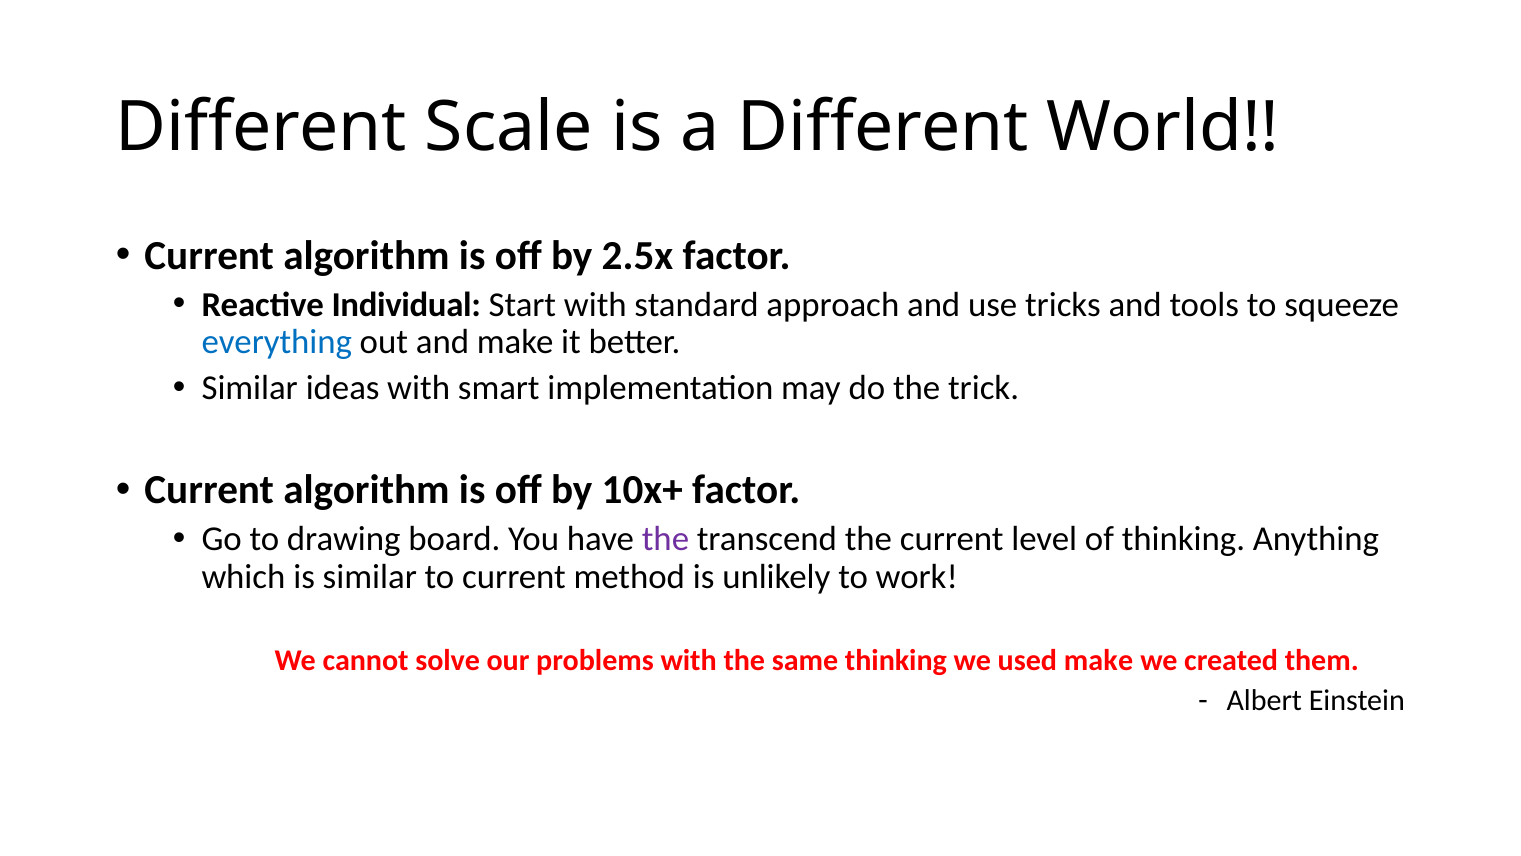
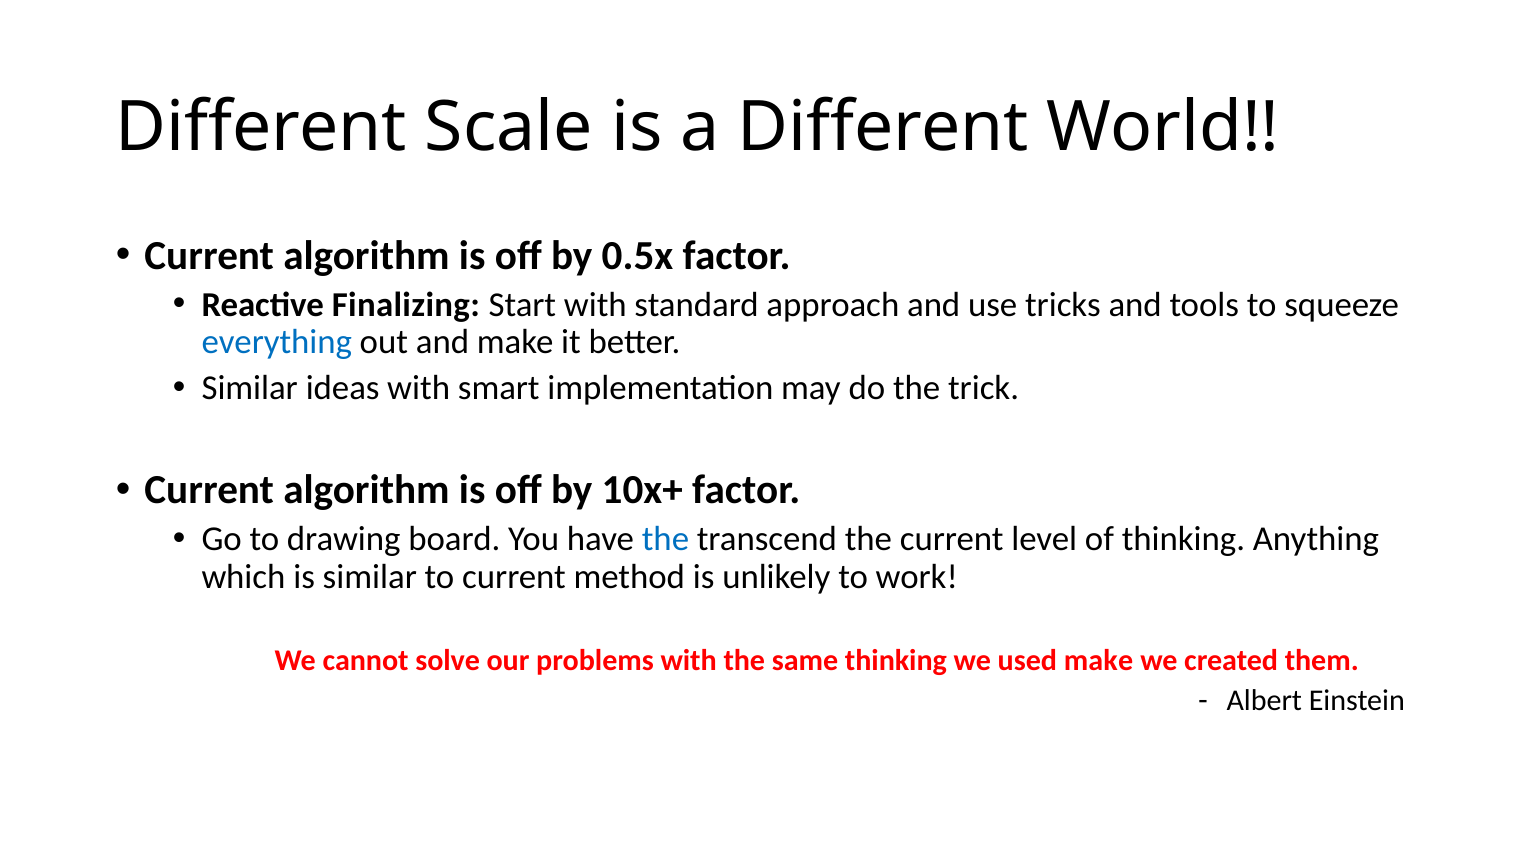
2.5x: 2.5x -> 0.5x (638, 255)
Individual: Individual -> Finalizing (406, 304)
the colour: purple -> blue (665, 539)
